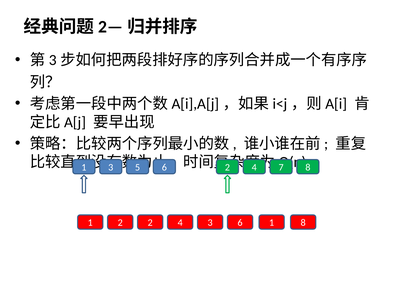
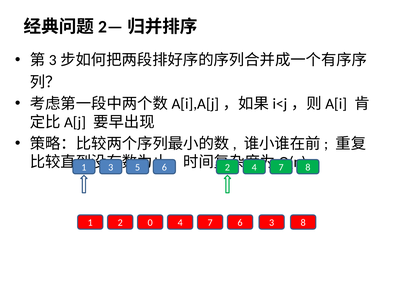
2 2: 2 -> 0 (150, 222)
3: 3 -> 7 (210, 222)
6 1: 1 -> 3 (272, 222)
